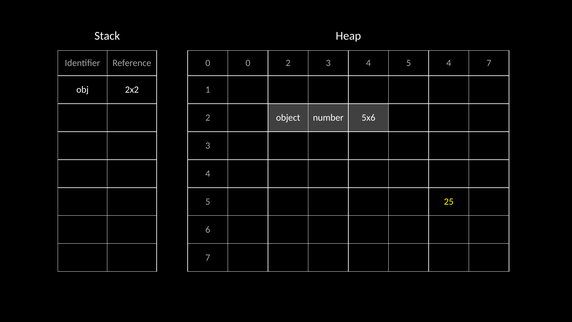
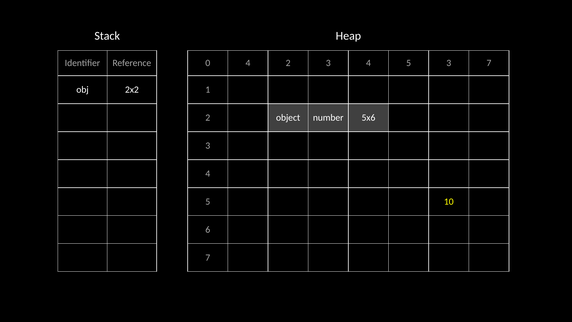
0 0: 0 -> 4 (248, 63)
5 4: 4 -> 3 (449, 63)
25: 25 -> 10 (449, 202)
